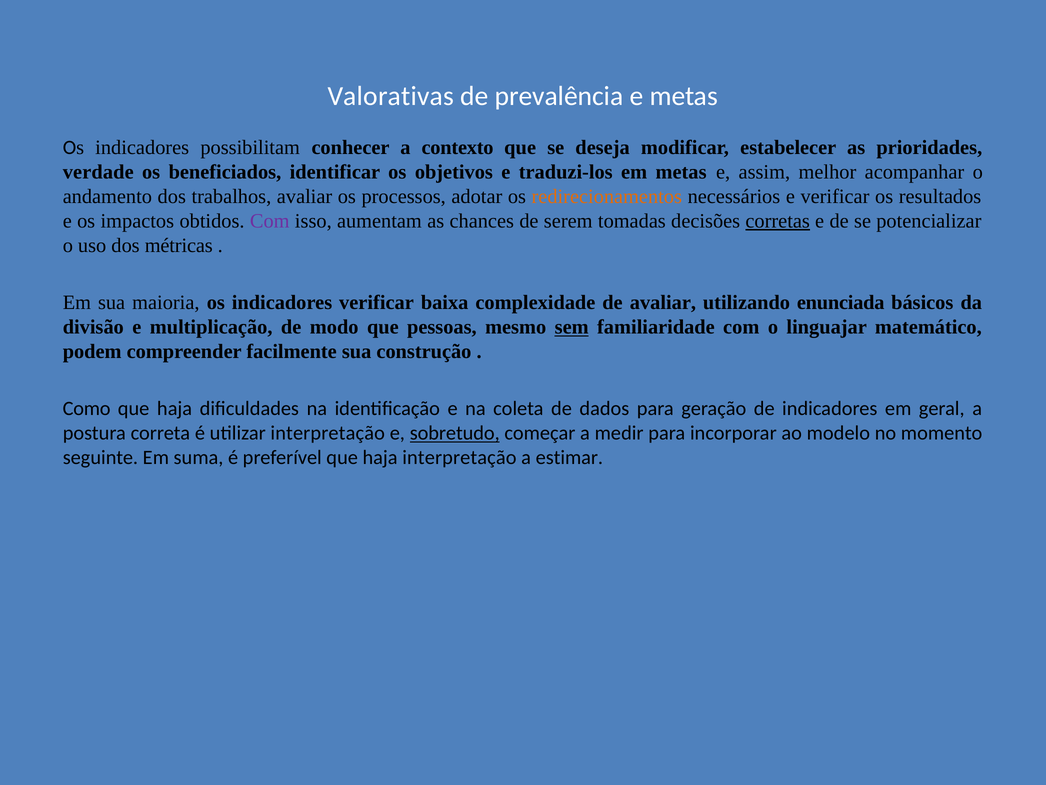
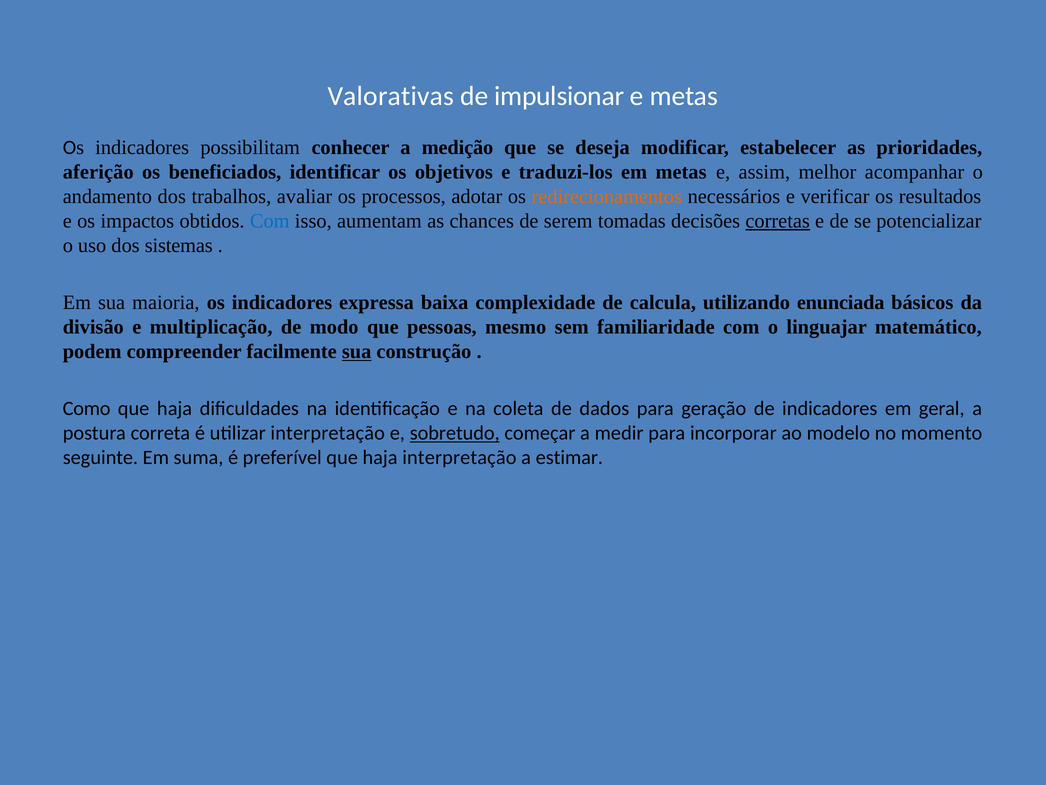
prevalência: prevalência -> impulsionar (559, 96)
contexto: contexto -> medição (458, 148)
verdade: verdade -> aferição (98, 172)
Com colour: purple -> blue (270, 221)
métricas: métricas -> sistemas (179, 245)
indicadores verificar: verificar -> expressa (376, 302)
de avaliar: avaliar -> calcula (663, 302)
sem underline: present -> none (572, 327)
sua underline: none -> present (357, 351)
